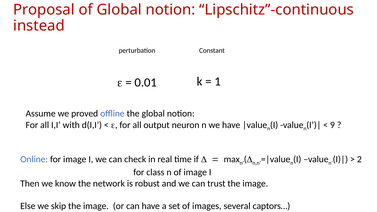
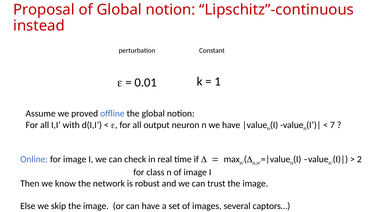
9: 9 -> 7 (332, 125)
